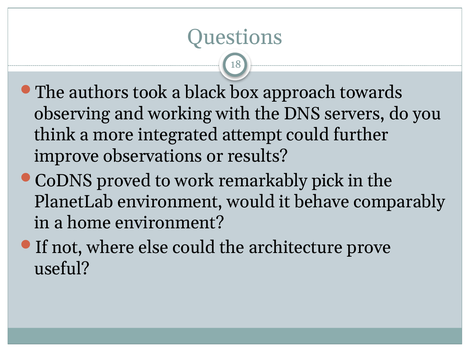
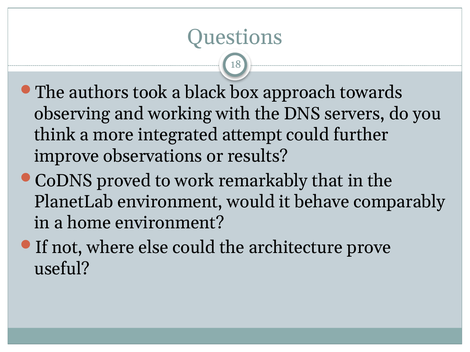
pick: pick -> that (328, 181)
